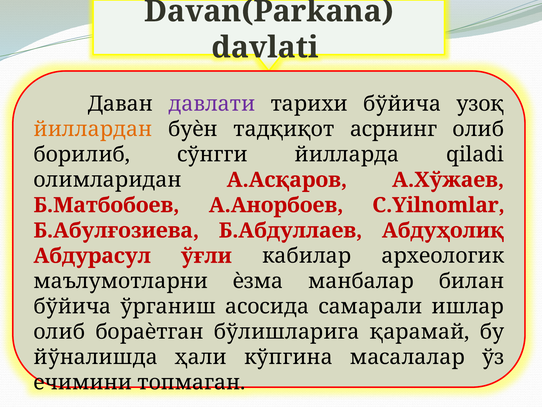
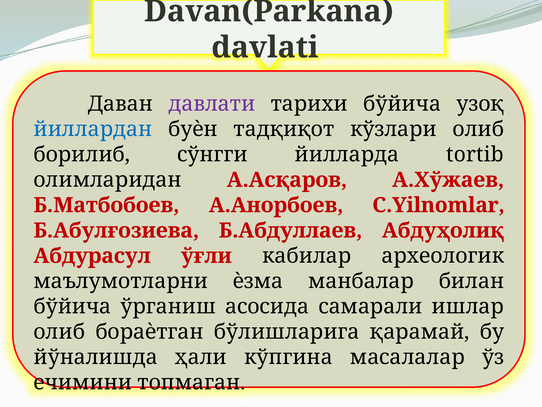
йиллардан colour: orange -> blue (93, 129)
асрнинг: асрнинг -> кўзлари (393, 129)
qiladi: qiladi -> tortib (475, 154)
